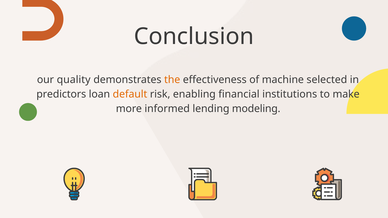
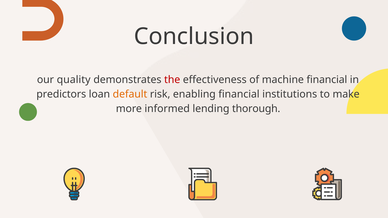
the colour: orange -> red (172, 80)
machine selected: selected -> financial (327, 80)
modeling: modeling -> thorough (256, 109)
